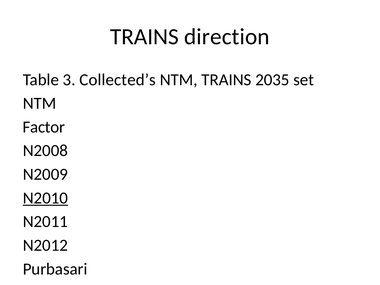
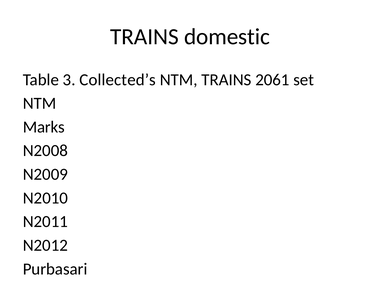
direction: direction -> domestic (227, 37)
2035: 2035 -> 2061 (272, 80)
Factor: Factor -> Marks (44, 127)
N2010 underline: present -> none (45, 198)
